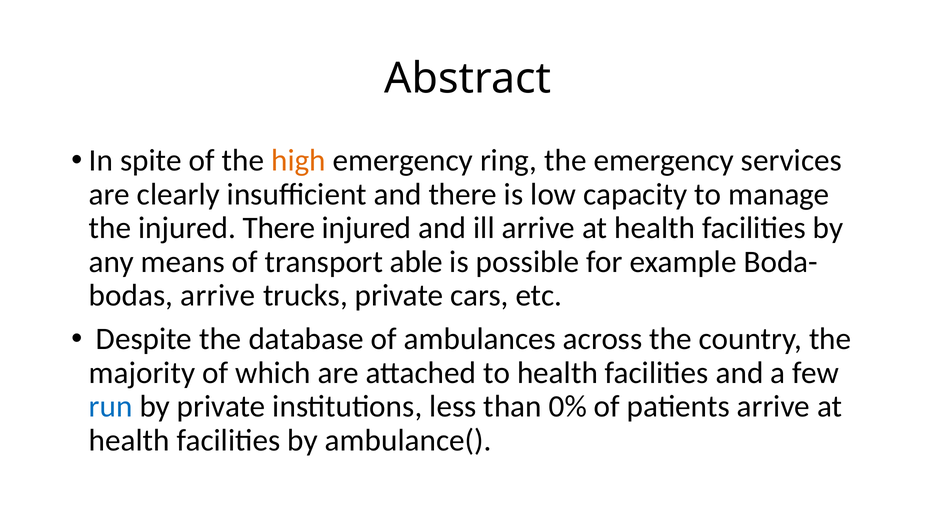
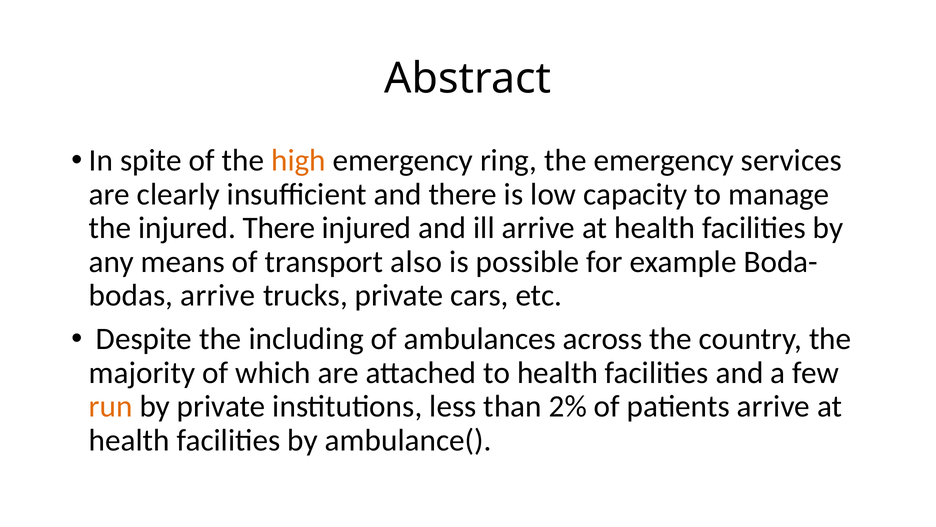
able: able -> also (416, 261)
database: database -> including (306, 339)
run colour: blue -> orange (111, 406)
0%: 0% -> 2% (568, 406)
